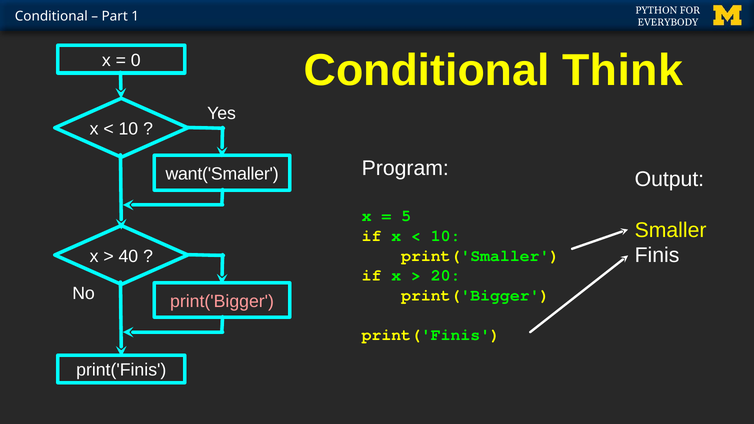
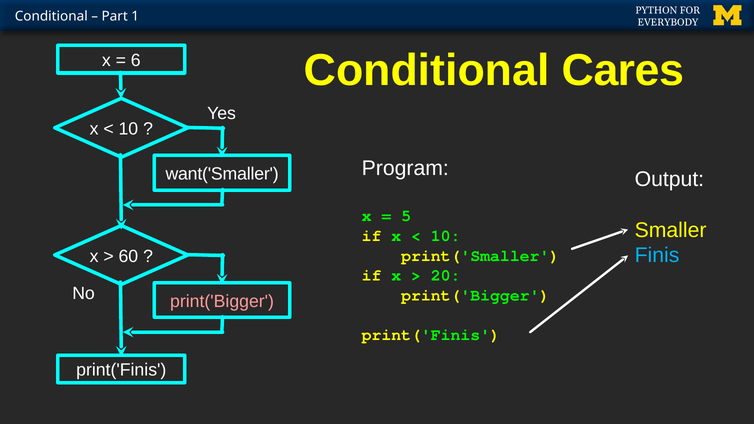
Think: Think -> Cares (623, 70)
0: 0 -> 6 (136, 60)
Finis colour: white -> light blue (657, 256)
40: 40 -> 60 (128, 256)
